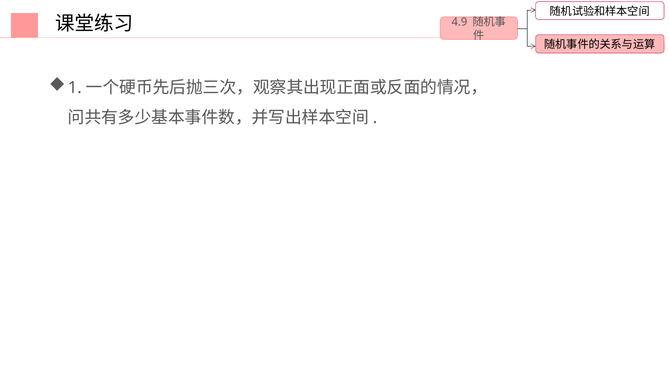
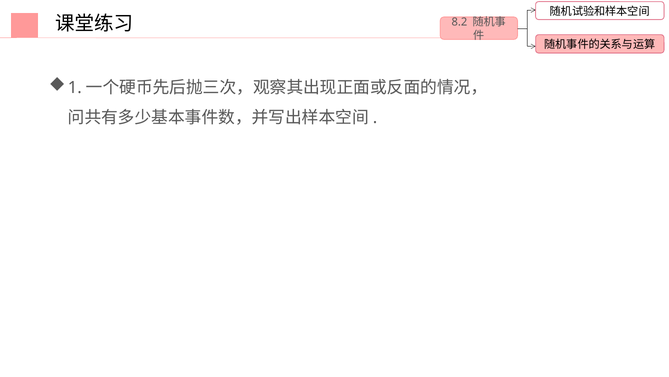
4.9: 4.9 -> 8.2 (459, 22)
